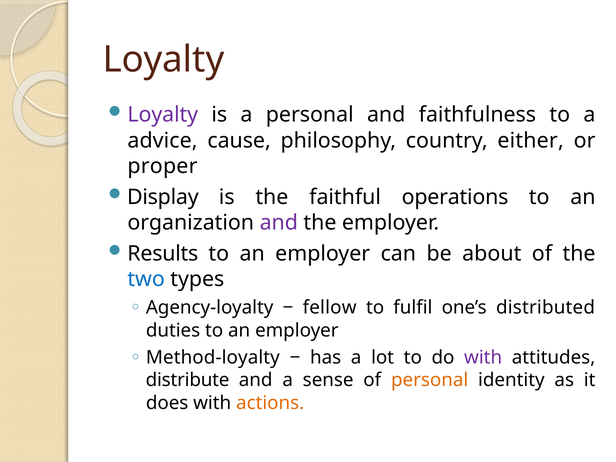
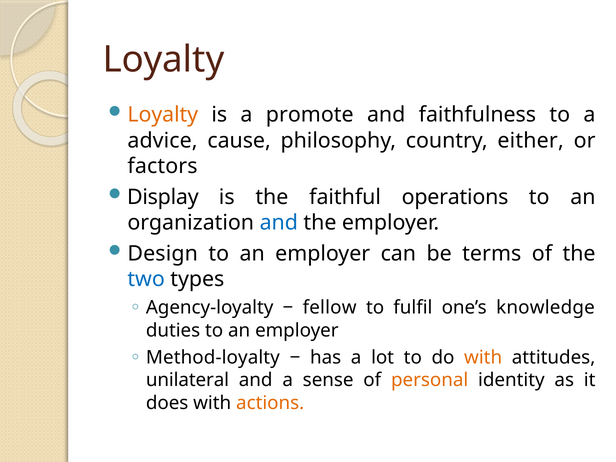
Loyalty colour: purple -> orange (163, 115)
a personal: personal -> promote (310, 115)
proper: proper -> factors (162, 166)
and colour: purple -> blue (279, 223)
Results: Results -> Design (163, 253)
about: about -> terms (492, 253)
distributed: distributed -> knowledge (545, 308)
with colour: purple -> orange (483, 358)
distribute: distribute -> unilateral (187, 380)
